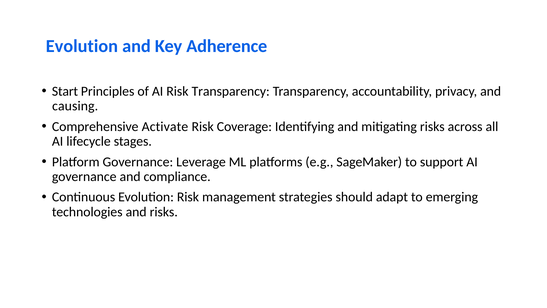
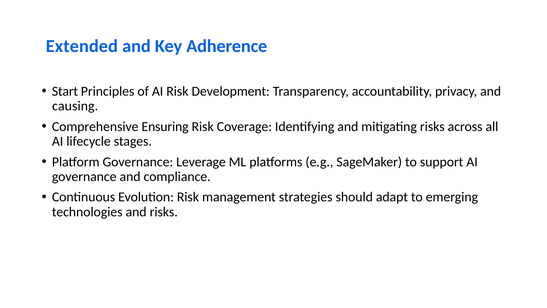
Evolution: Evolution -> Extended (82, 46)
Risk Transparency: Transparency -> Development (231, 91)
Activate: Activate -> Ensuring (165, 126)
